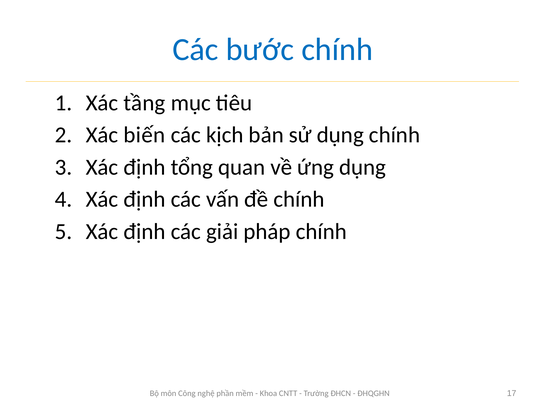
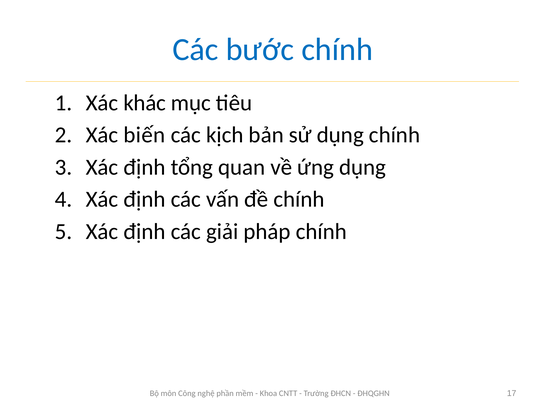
tầng: tầng -> khác (145, 103)
